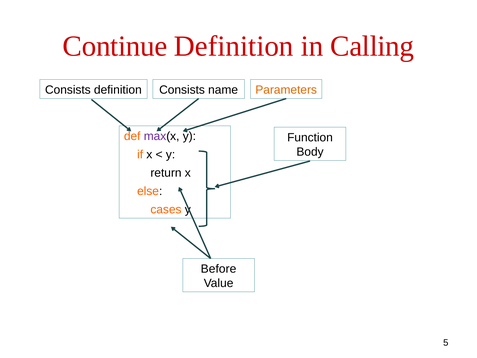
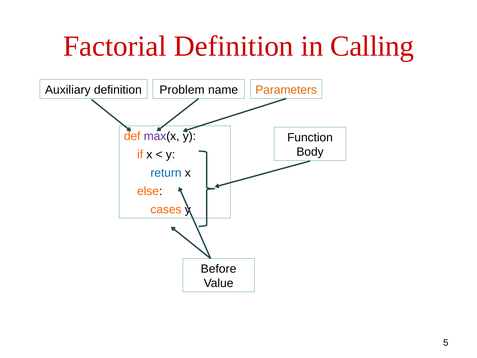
Continue: Continue -> Factorial (115, 46)
Consists: Consists -> Auxiliary (68, 90)
definition Consists: Consists -> Problem (182, 90)
return colour: black -> blue (166, 173)
